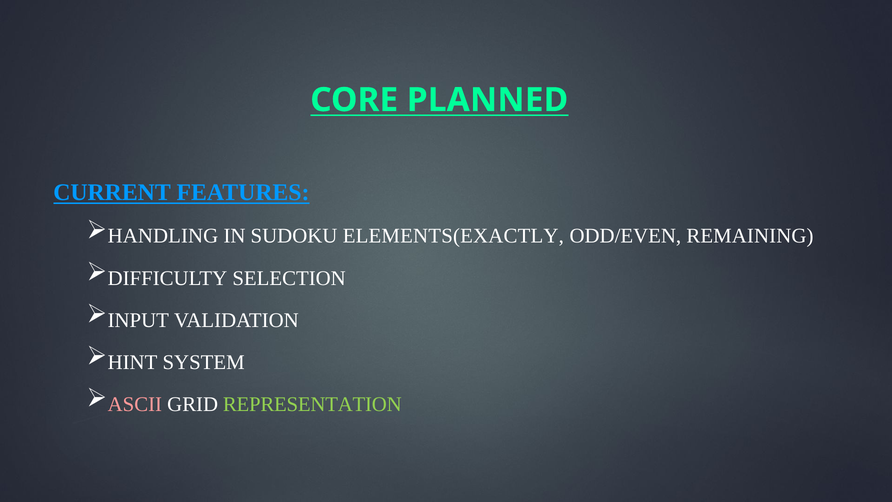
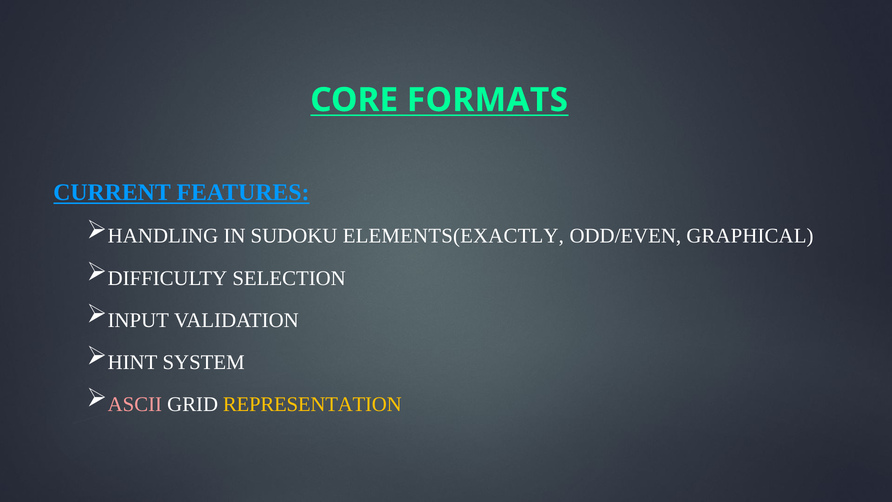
PLANNED: PLANNED -> FORMATS (487, 100)
REMAINING: REMAINING -> GRAPHICAL (750, 236)
REPRESENTATION colour: light green -> yellow (312, 404)
